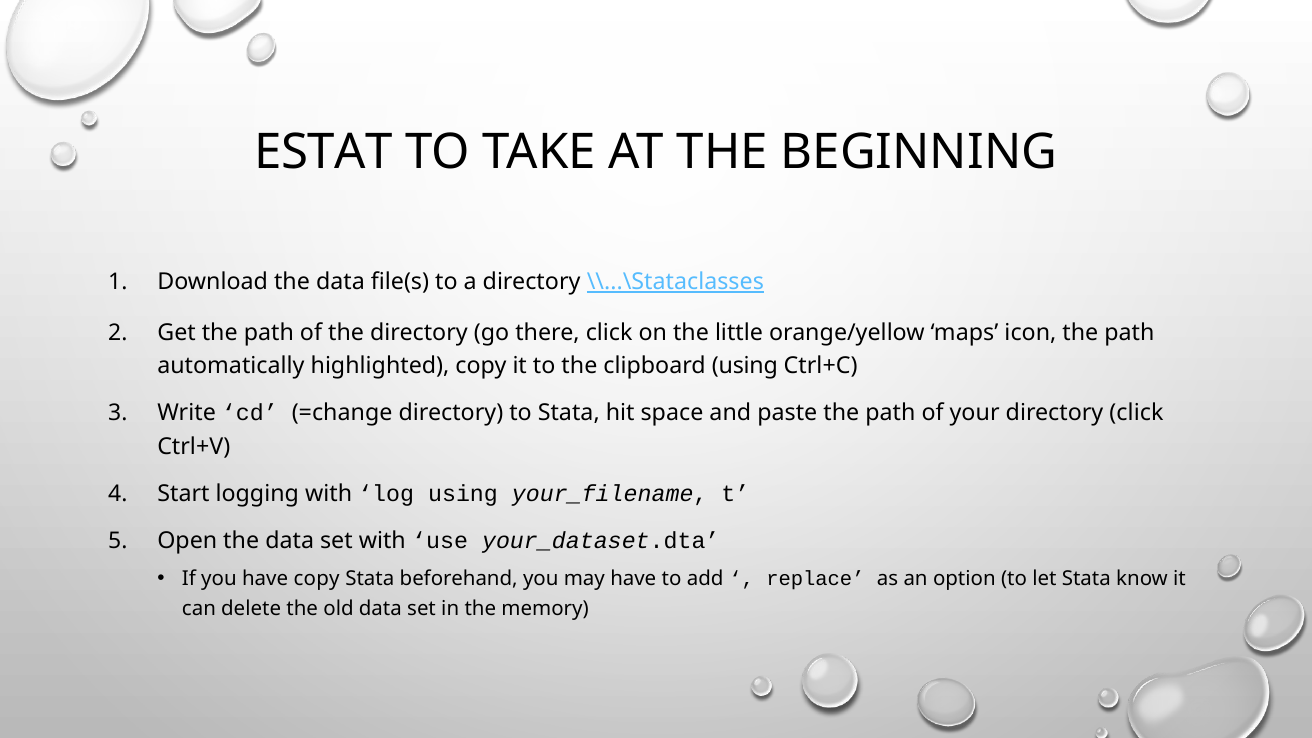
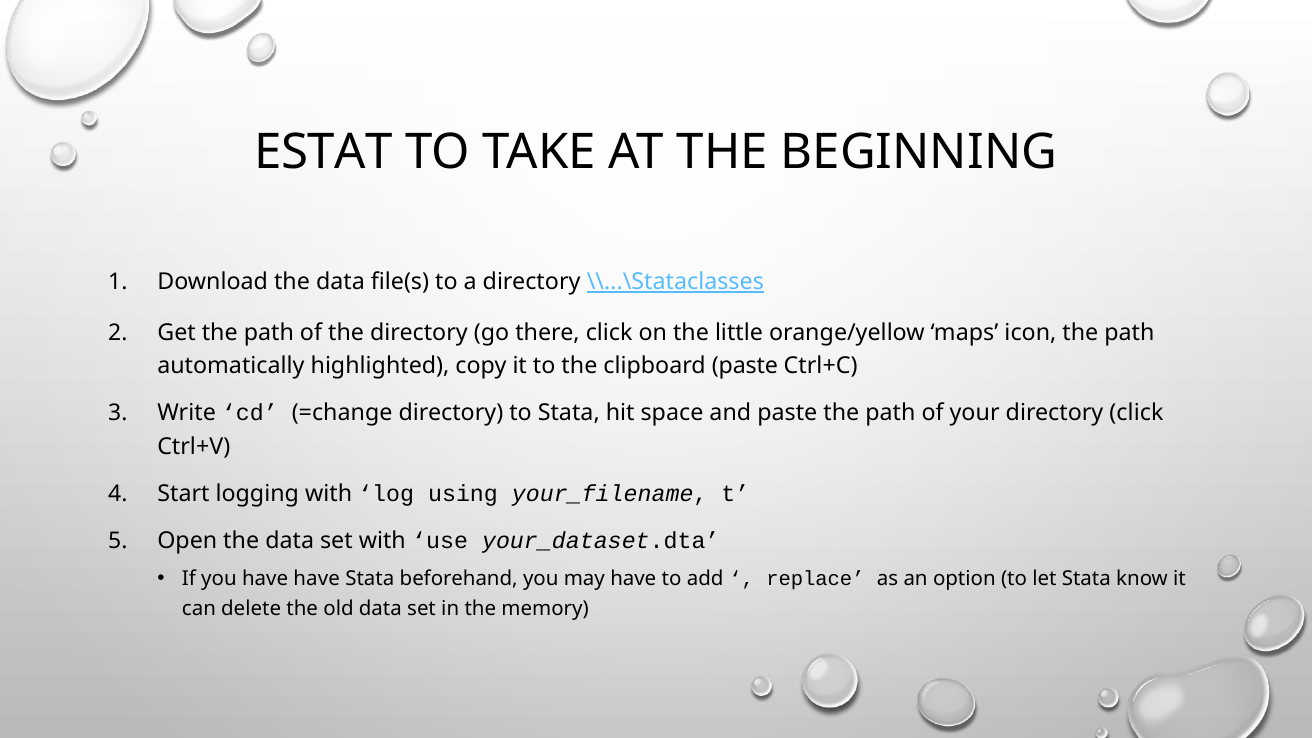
clipboard using: using -> paste (745, 366)
have copy: copy -> have (317, 579)
